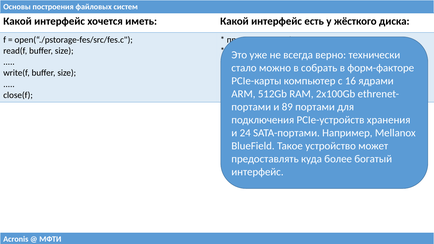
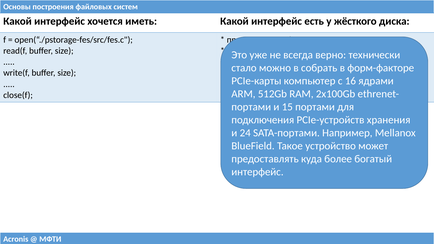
89: 89 -> 15 (287, 107)
